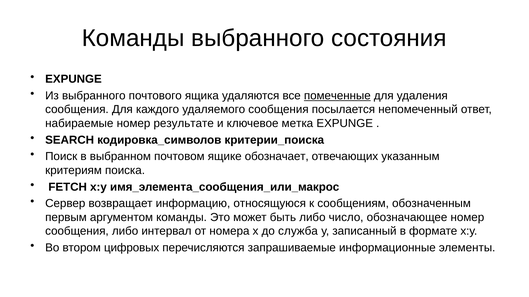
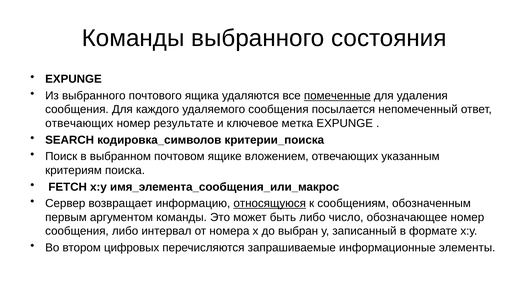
набираемые: набираемые -> отвечающих (79, 124)
обозначает: обозначает -> вложением (277, 157)
относящуюся underline: none -> present (270, 204)
служба: служба -> выбран (298, 232)
